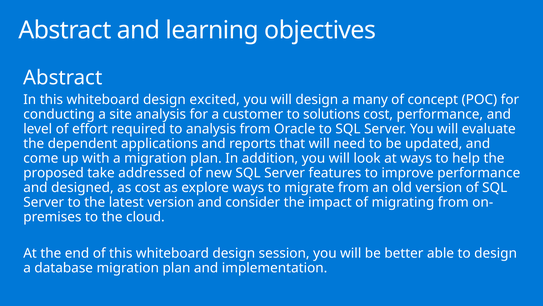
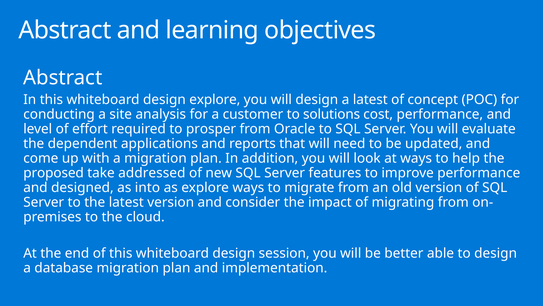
design excited: excited -> explore (215, 99)
a many: many -> latest (370, 99)
to analysis: analysis -> prosper (211, 129)
as cost: cost -> into (147, 187)
